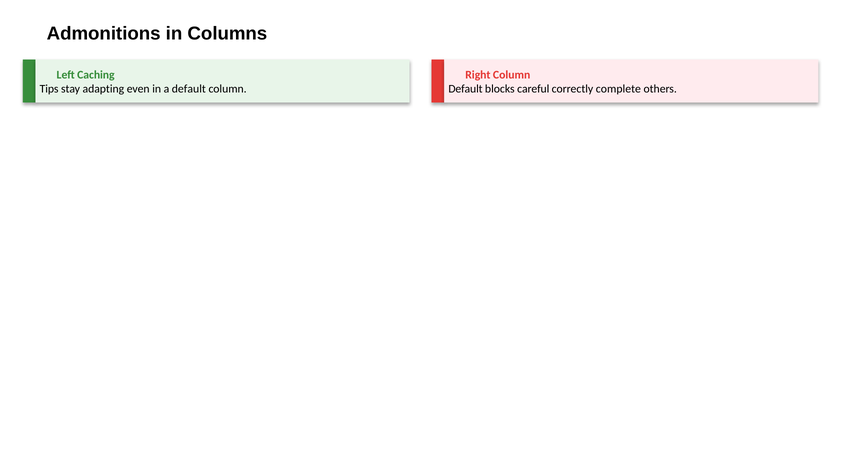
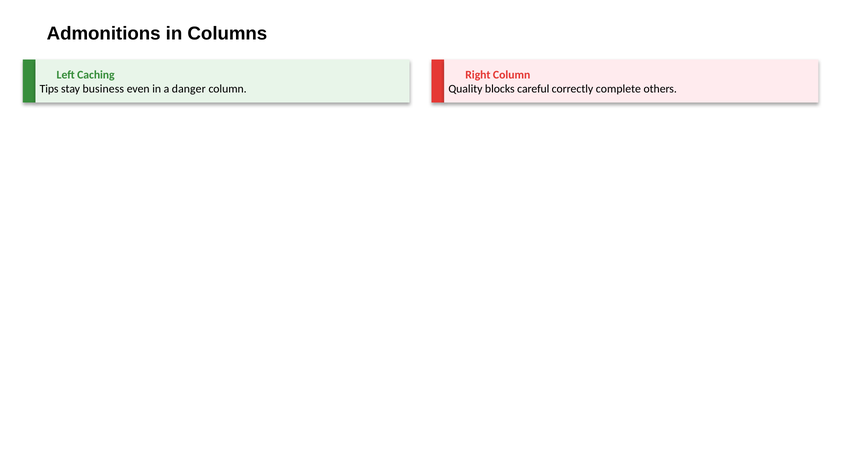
adapting: adapting -> business (103, 89)
a default: default -> danger (189, 89)
Default: Default -> Quality (465, 89)
